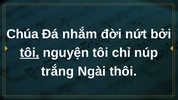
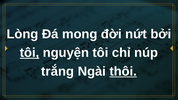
Chúa: Chúa -> Lòng (22, 34)
nhắm: nhắm -> mong (80, 34)
thôi underline: none -> present (123, 71)
